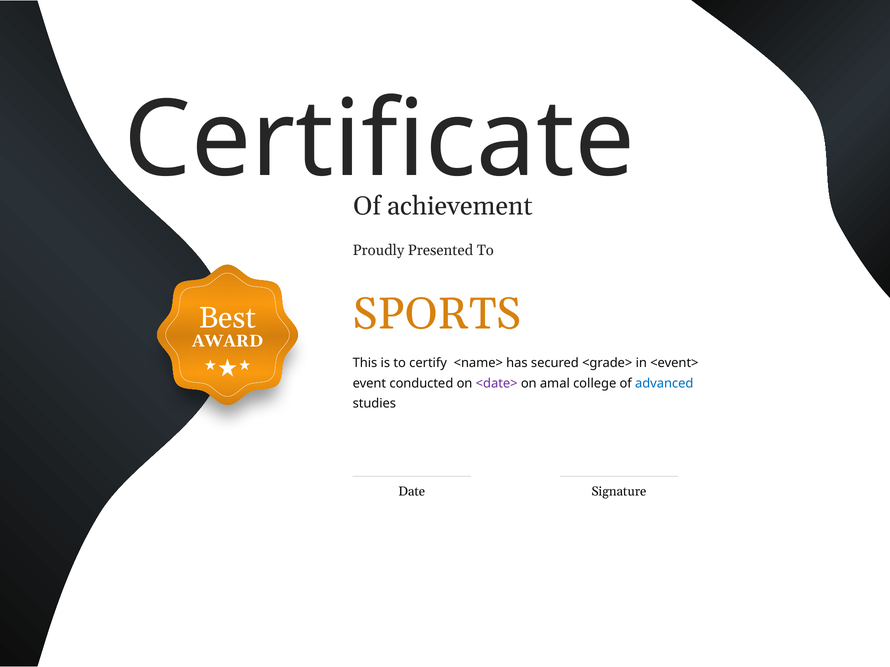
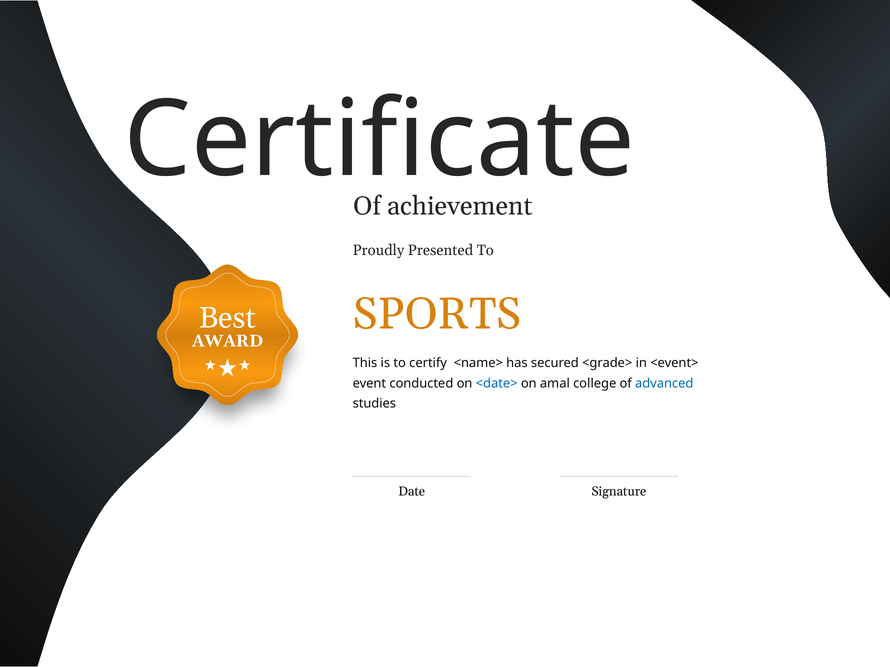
<date> colour: purple -> blue (497, 384)
